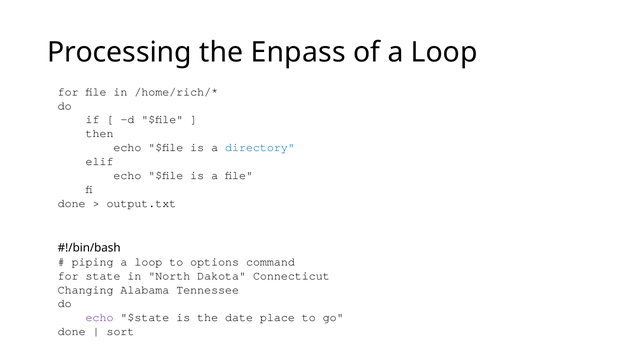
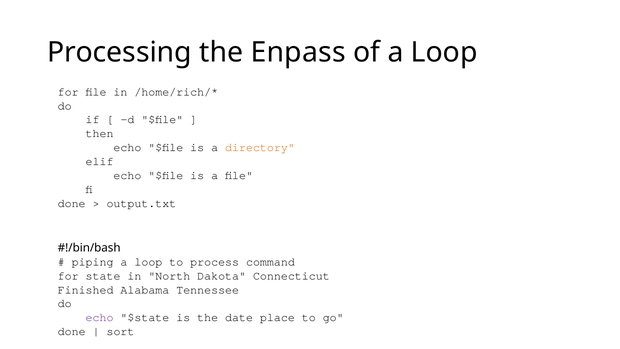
directory colour: blue -> orange (260, 147)
options: options -> process (215, 262)
Changing: Changing -> Finished (86, 289)
